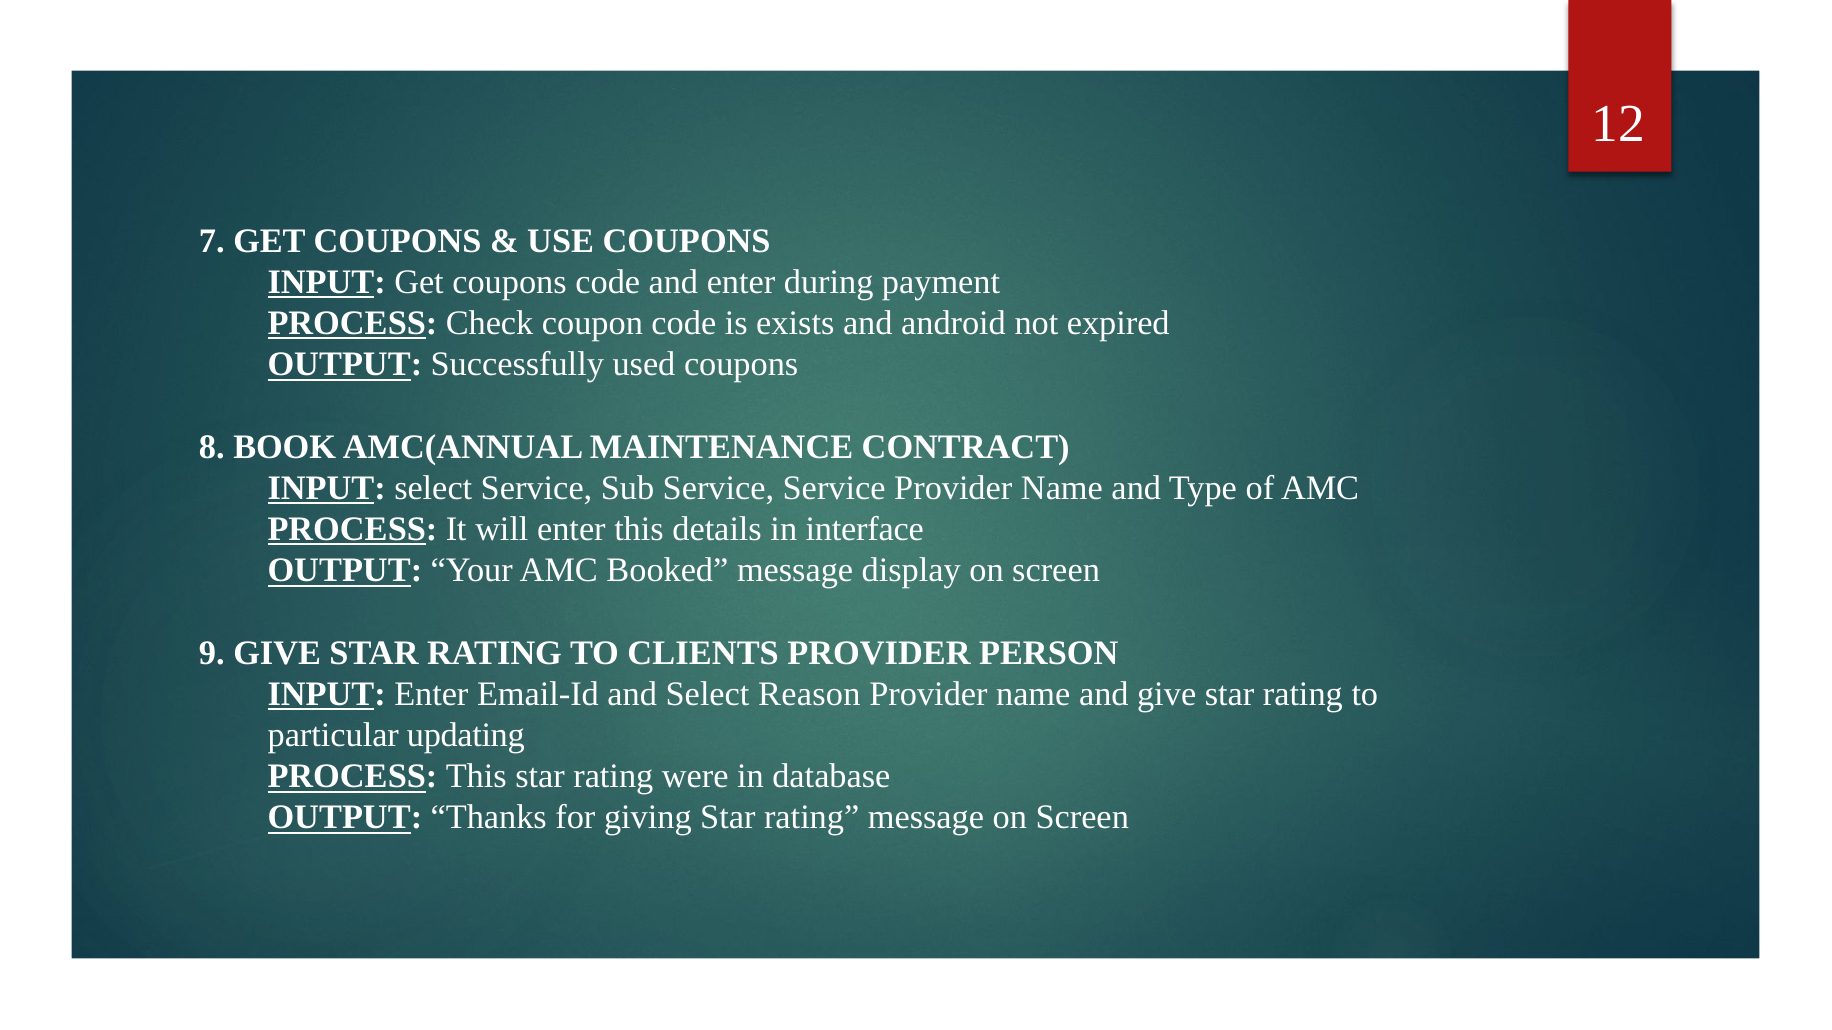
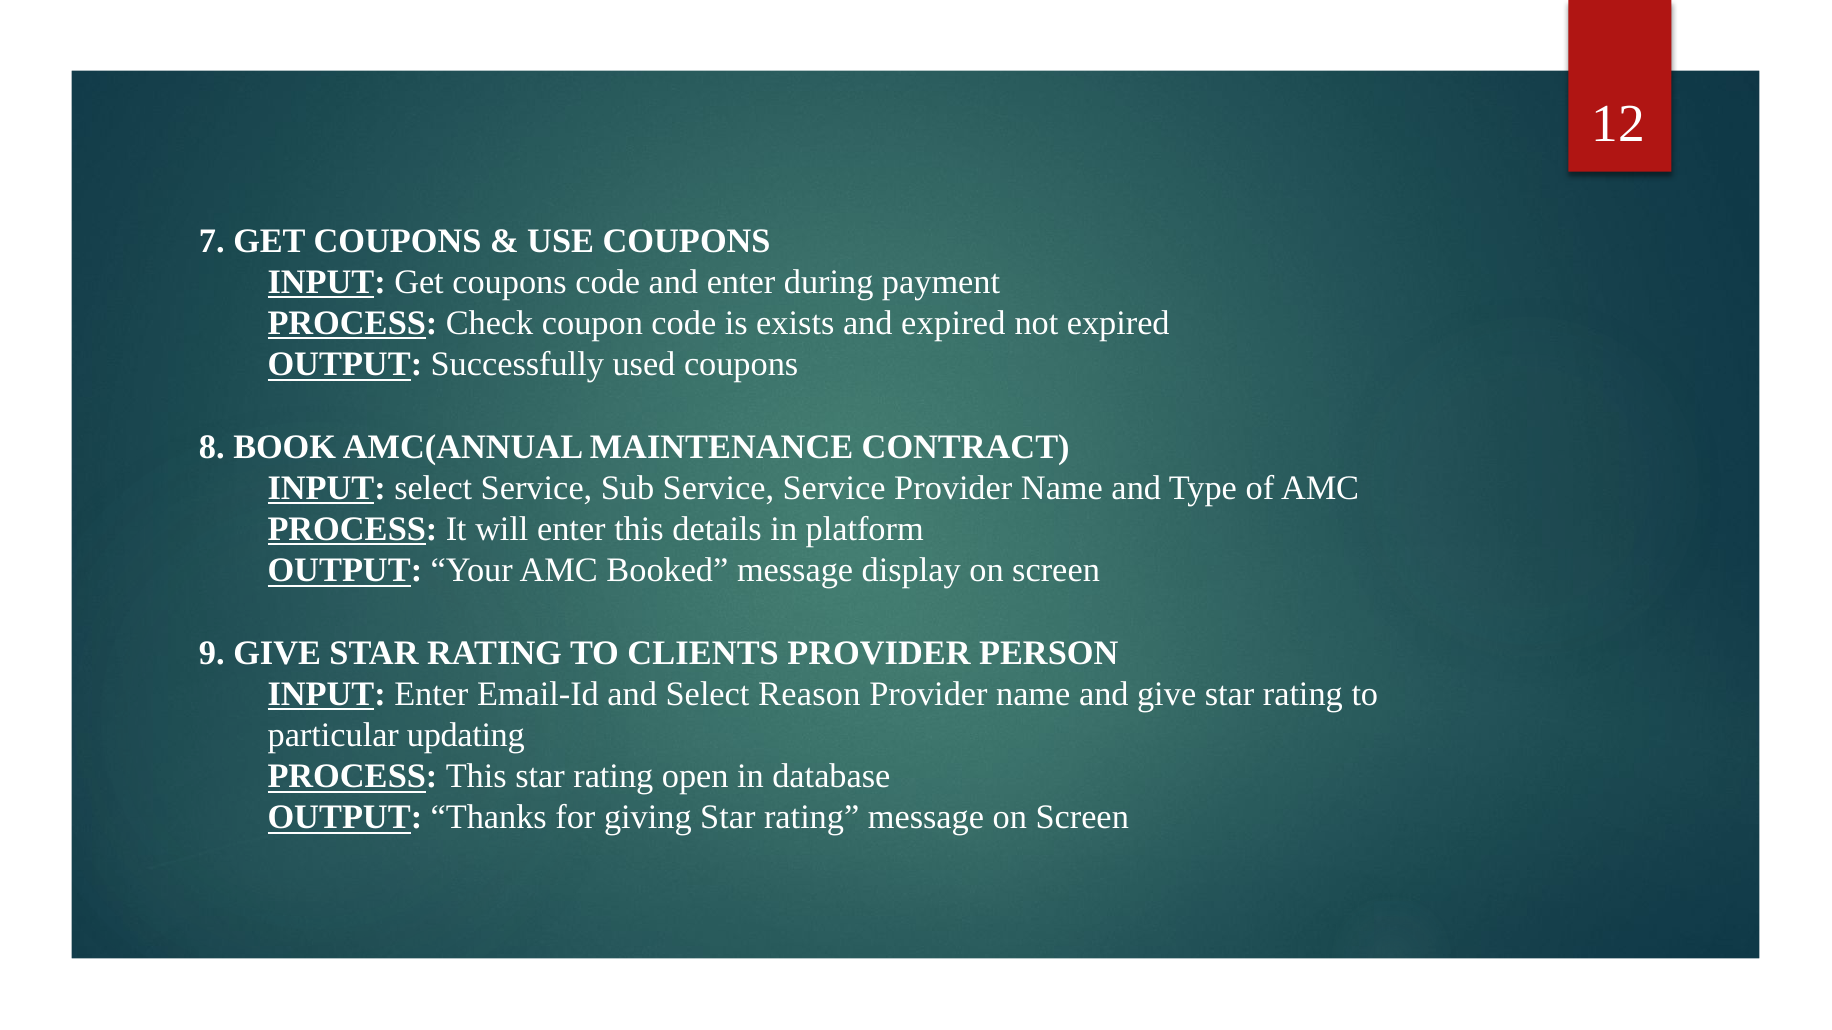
and android: android -> expired (953, 323)
interface: interface -> platform (865, 529)
were: were -> open (695, 777)
